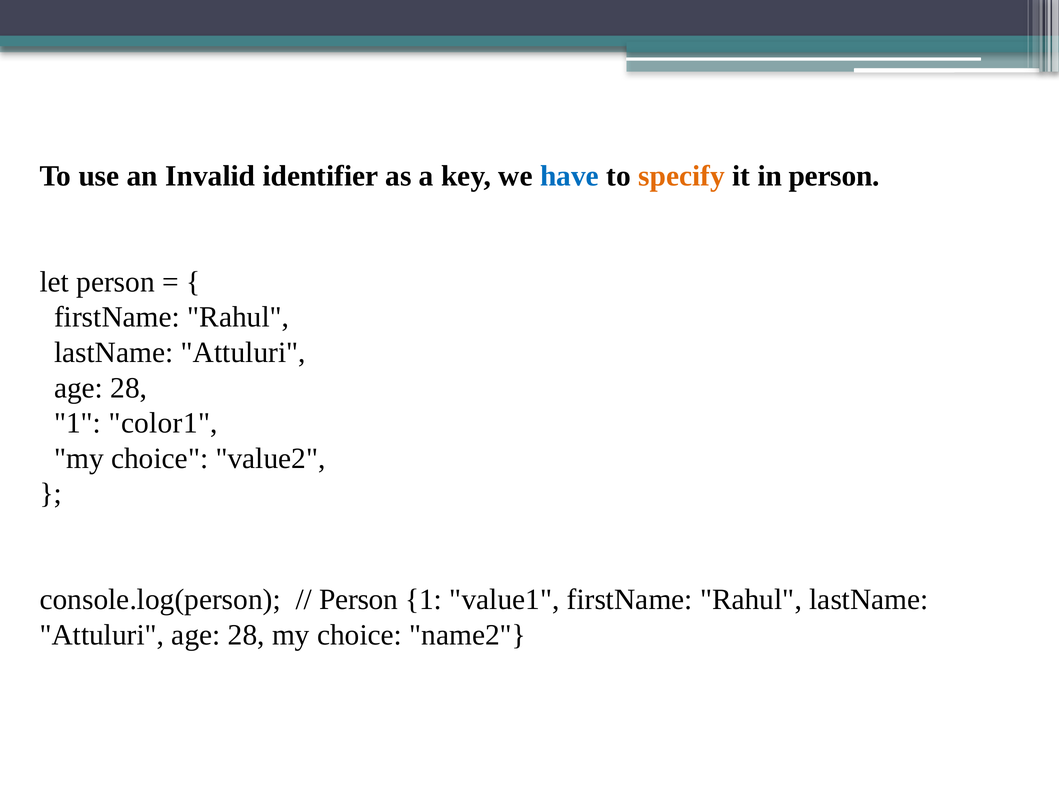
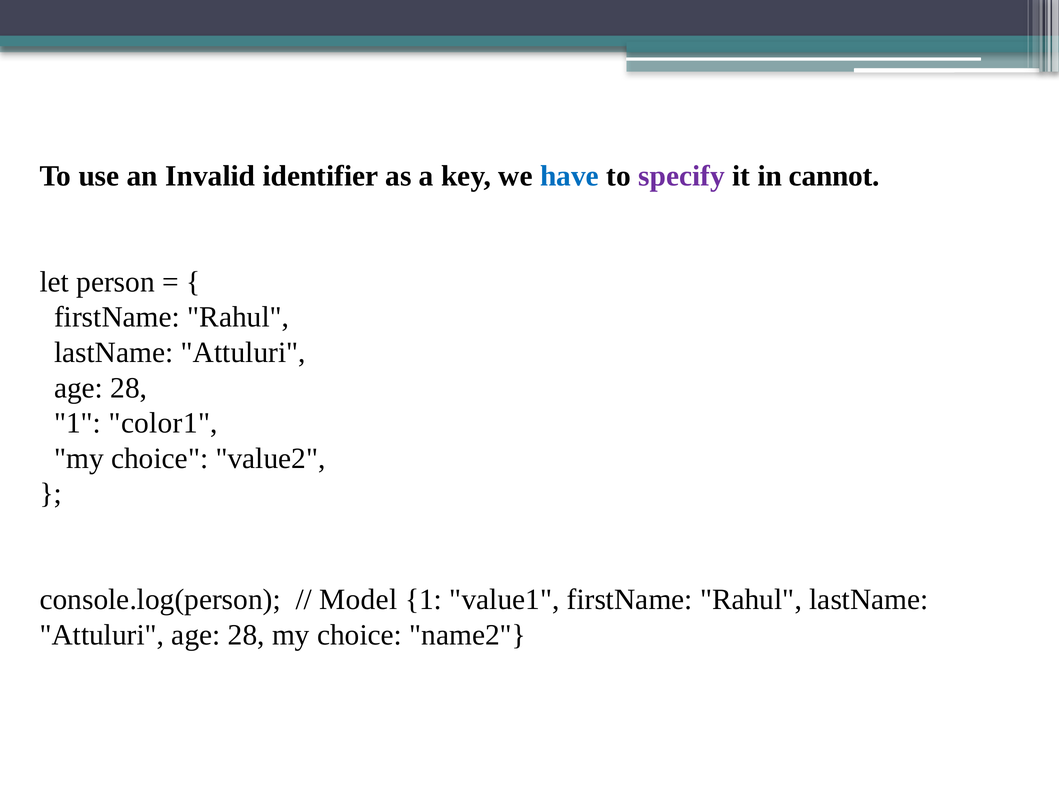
specify colour: orange -> purple (682, 176)
in person: person -> cannot (834, 176)
Person: Person -> Model (358, 600)
